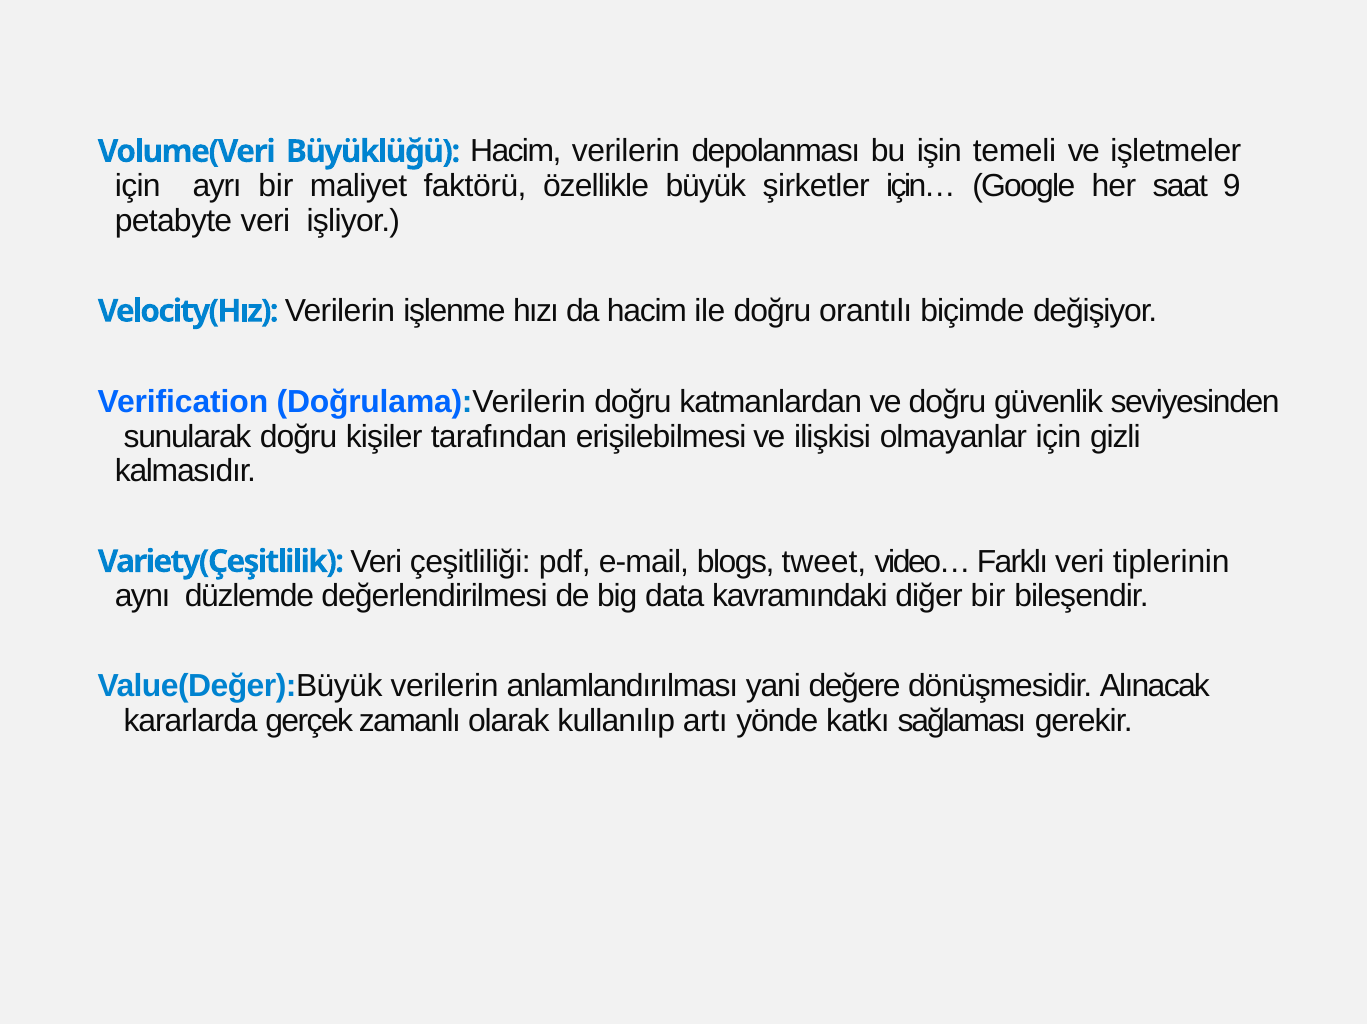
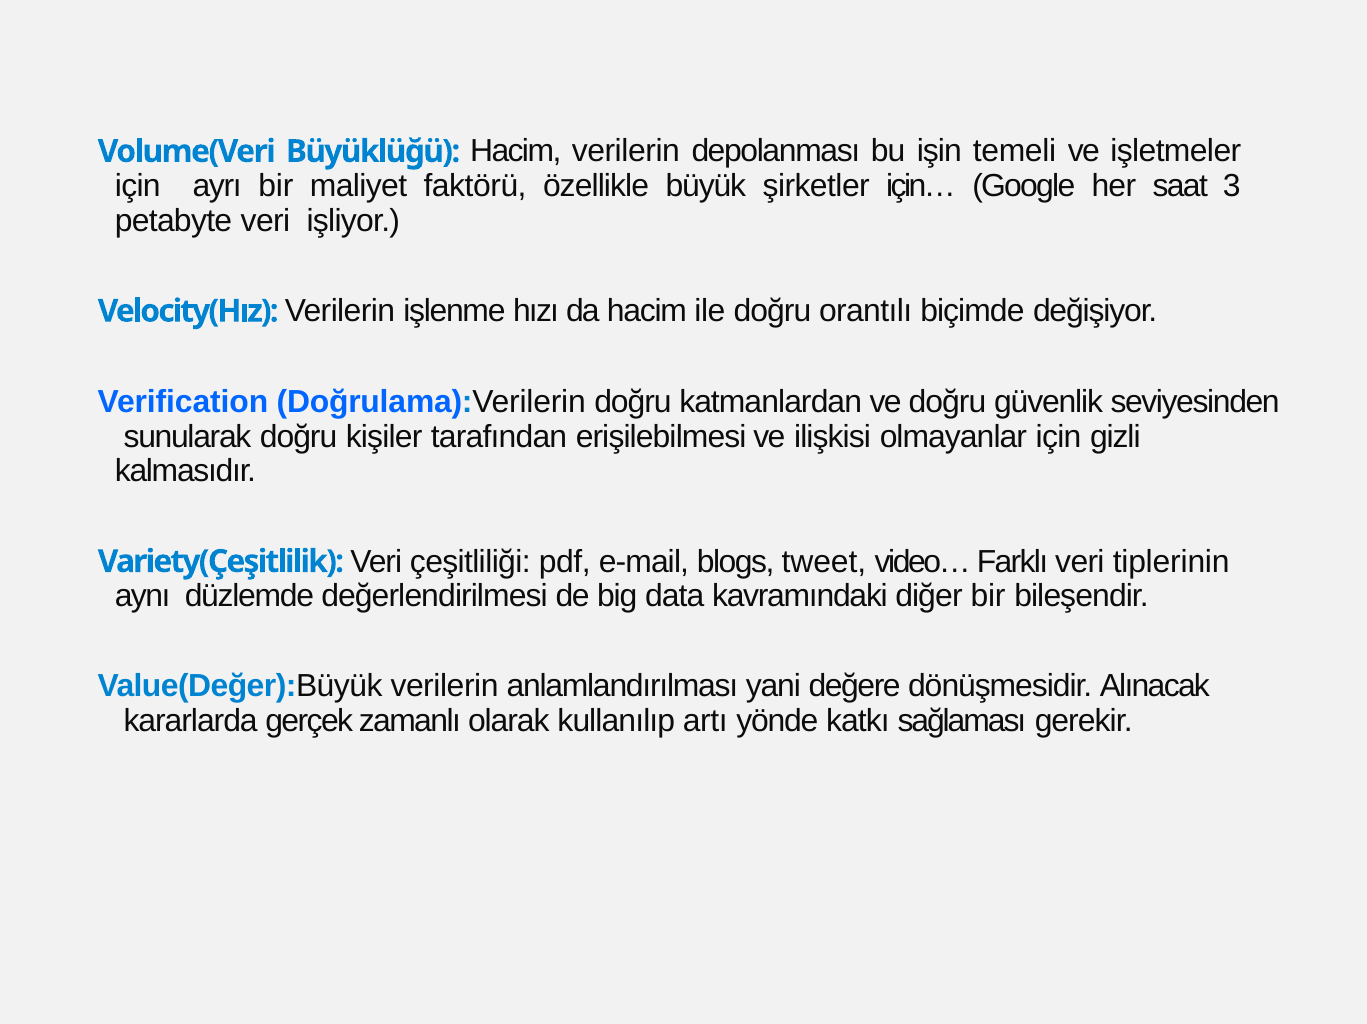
9: 9 -> 3 (1232, 186)
